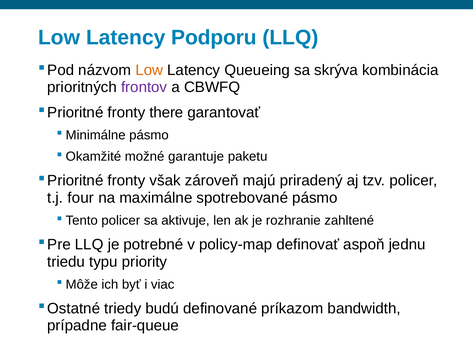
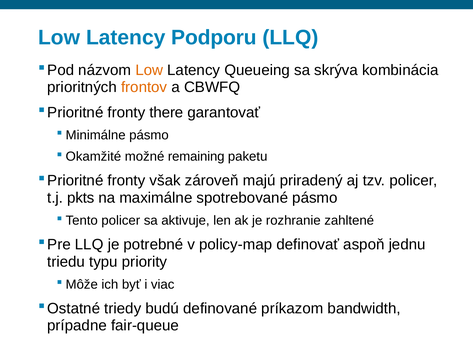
frontov colour: purple -> orange (144, 87)
garantuje: garantuje -> remaining (196, 157)
four: four -> pkts (81, 198)
